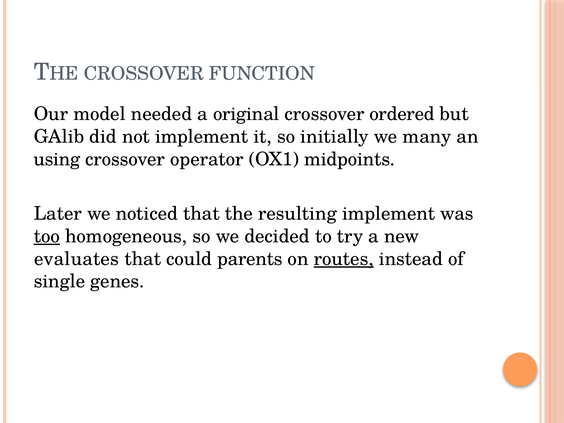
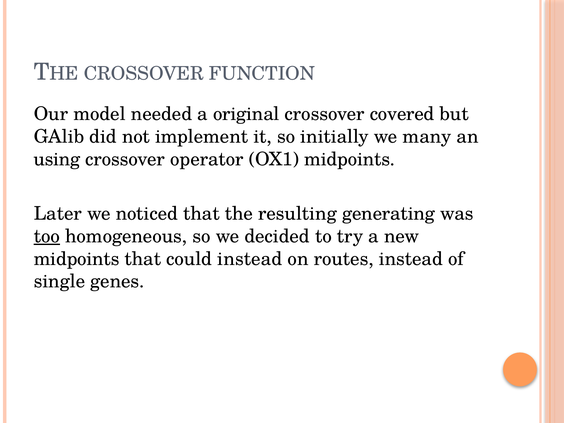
ordered: ordered -> covered (402, 114)
resulting implement: implement -> generating (389, 214)
evaluates: evaluates -> midpoints (77, 259)
could parents: parents -> instead (250, 259)
routes underline: present -> none (344, 259)
